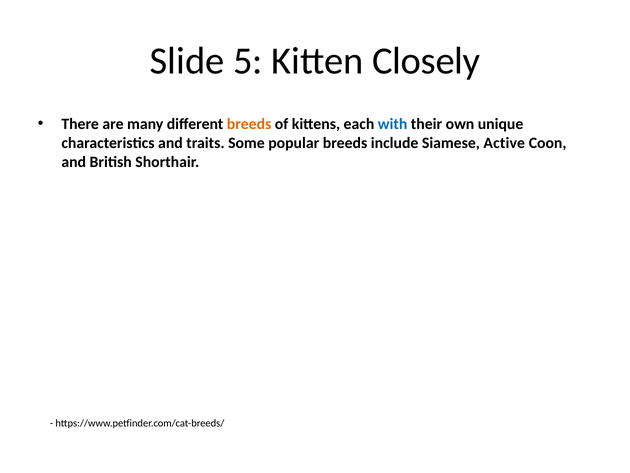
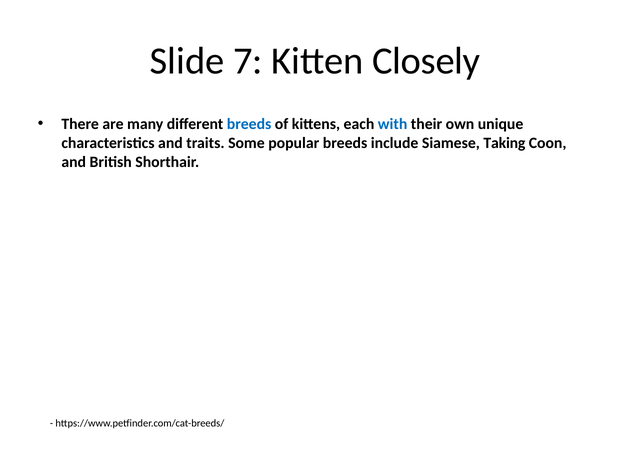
5: 5 -> 7 (248, 61)
breeds colour: orange -> blue (249, 124)
Active: Active -> Taking (504, 143)
